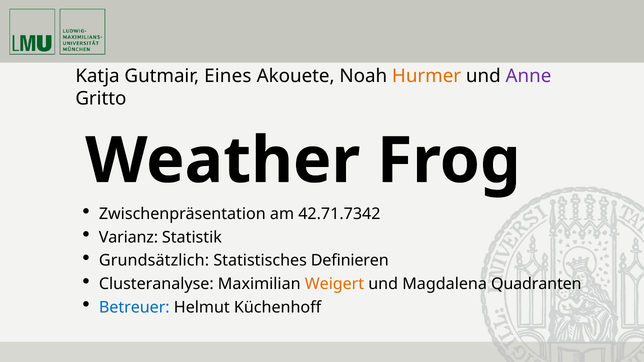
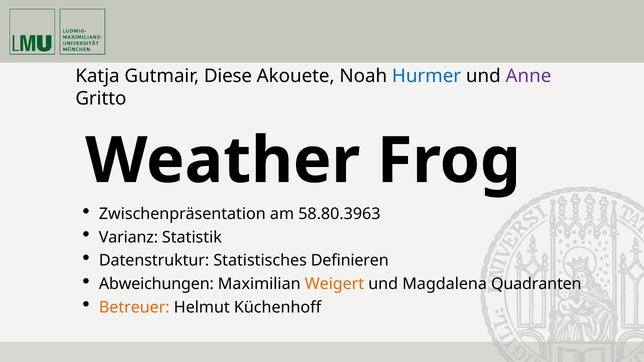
Eines: Eines -> Diese (228, 76)
Hurmer colour: orange -> blue (427, 76)
42.71.7342: 42.71.7342 -> 58.80.3963 (339, 214)
Grundsätzlich: Grundsätzlich -> Datenstruktur (154, 261)
Clusteranalyse: Clusteranalyse -> Abweichungen (156, 284)
Betreuer colour: blue -> orange (134, 308)
